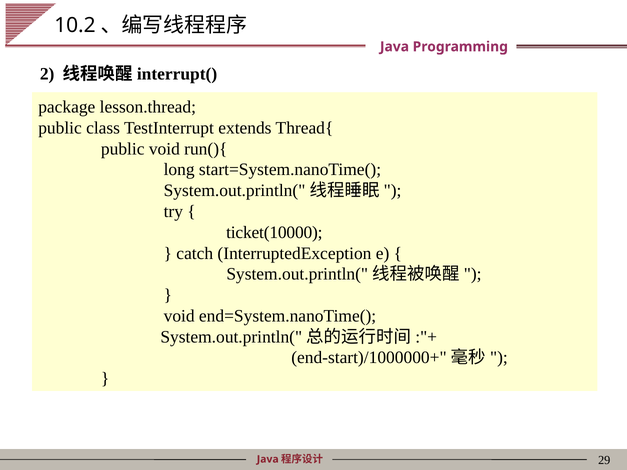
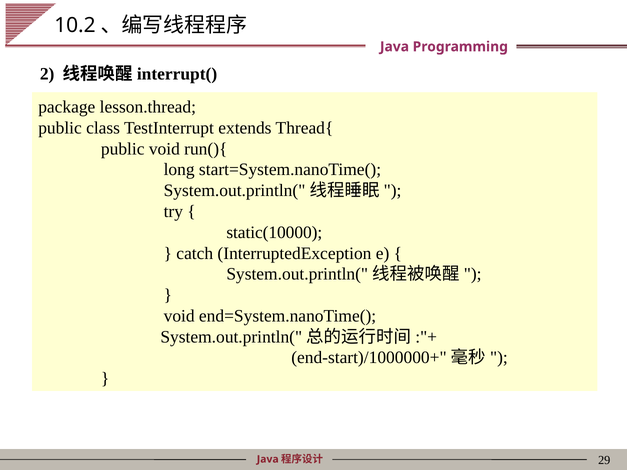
ticket(10000: ticket(10000 -> static(10000 (274, 232)
